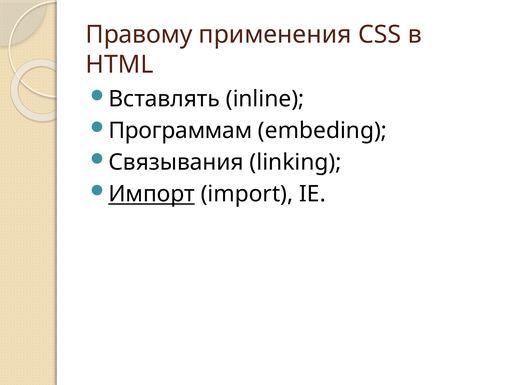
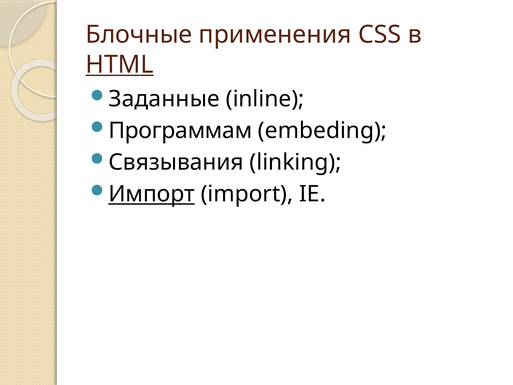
Правому: Правому -> Блочные (139, 35)
HTML underline: none -> present (120, 65)
Вставлять: Вставлять -> Заданные (164, 99)
